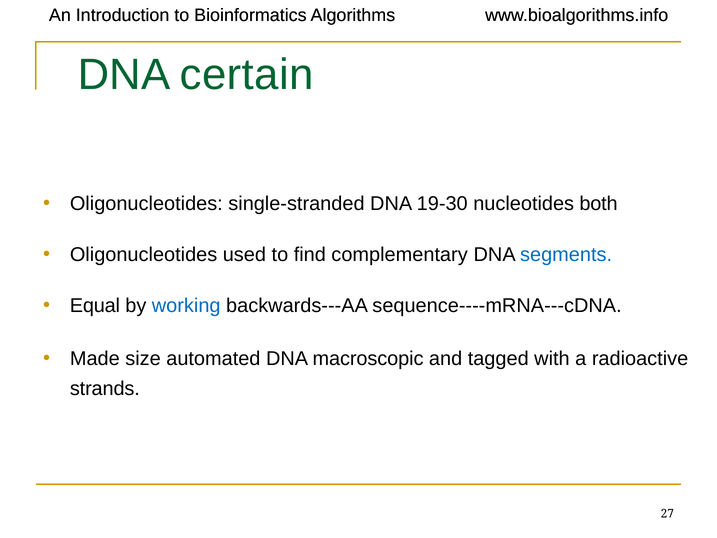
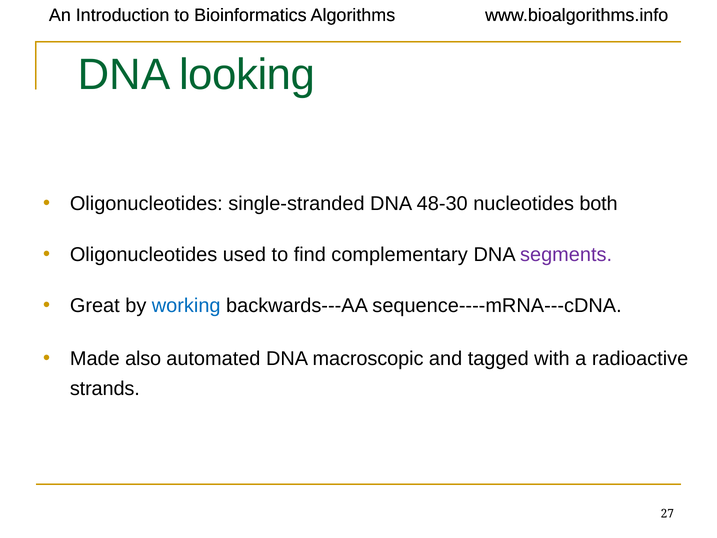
certain: certain -> looking (247, 75)
19-30: 19-30 -> 48-30 (442, 203)
segments colour: blue -> purple (566, 254)
Equal: Equal -> Great (95, 305)
size: size -> also (143, 358)
